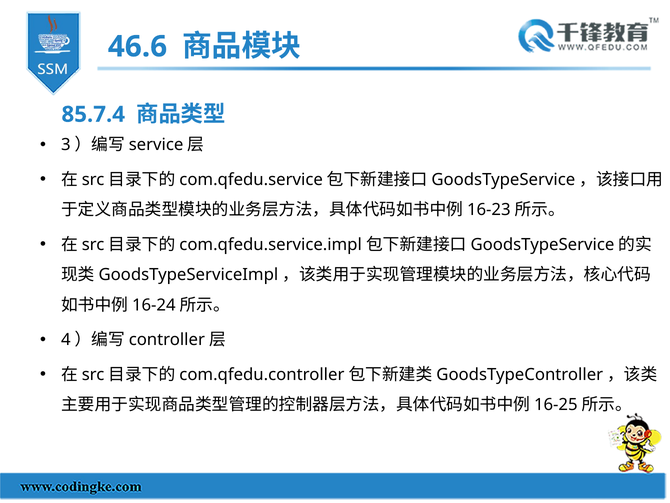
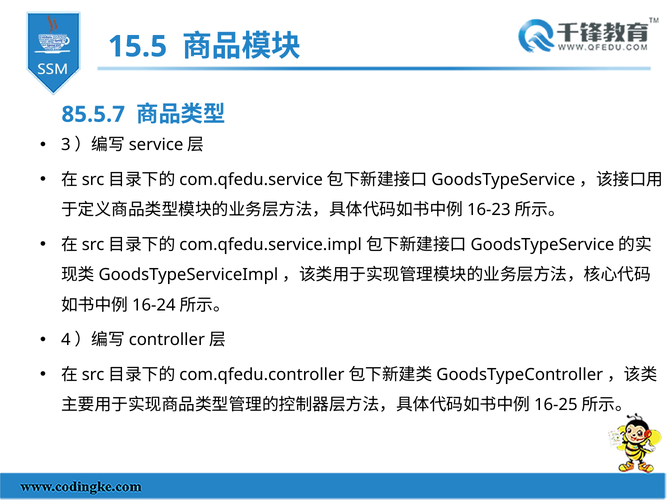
46.6: 46.6 -> 15.5 (137, 47)
85.7.4: 85.7.4 -> 85.5.7 (93, 114)
